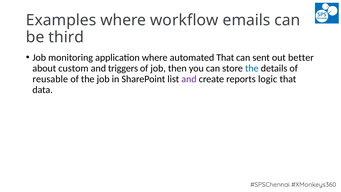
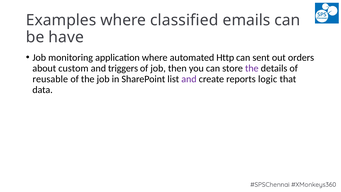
workflow: workflow -> classified (184, 20)
third: third -> have (66, 37)
automated That: That -> Http (225, 57)
better: better -> orders (301, 57)
the colour: blue -> purple (252, 68)
